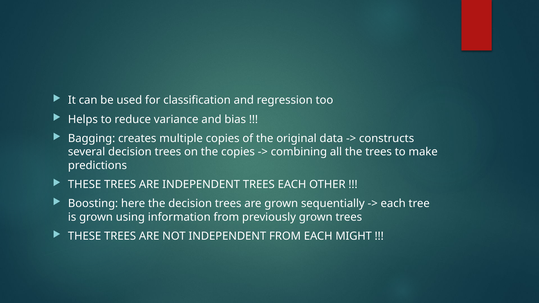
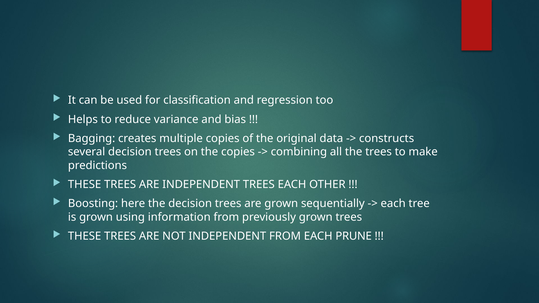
MIGHT: MIGHT -> PRUNE (354, 236)
